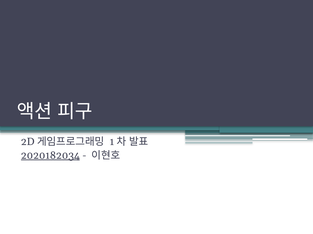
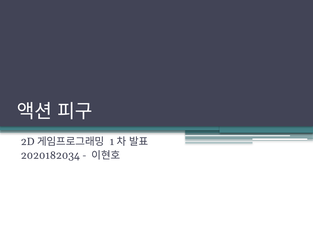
2020182034 underline: present -> none (50, 156)
